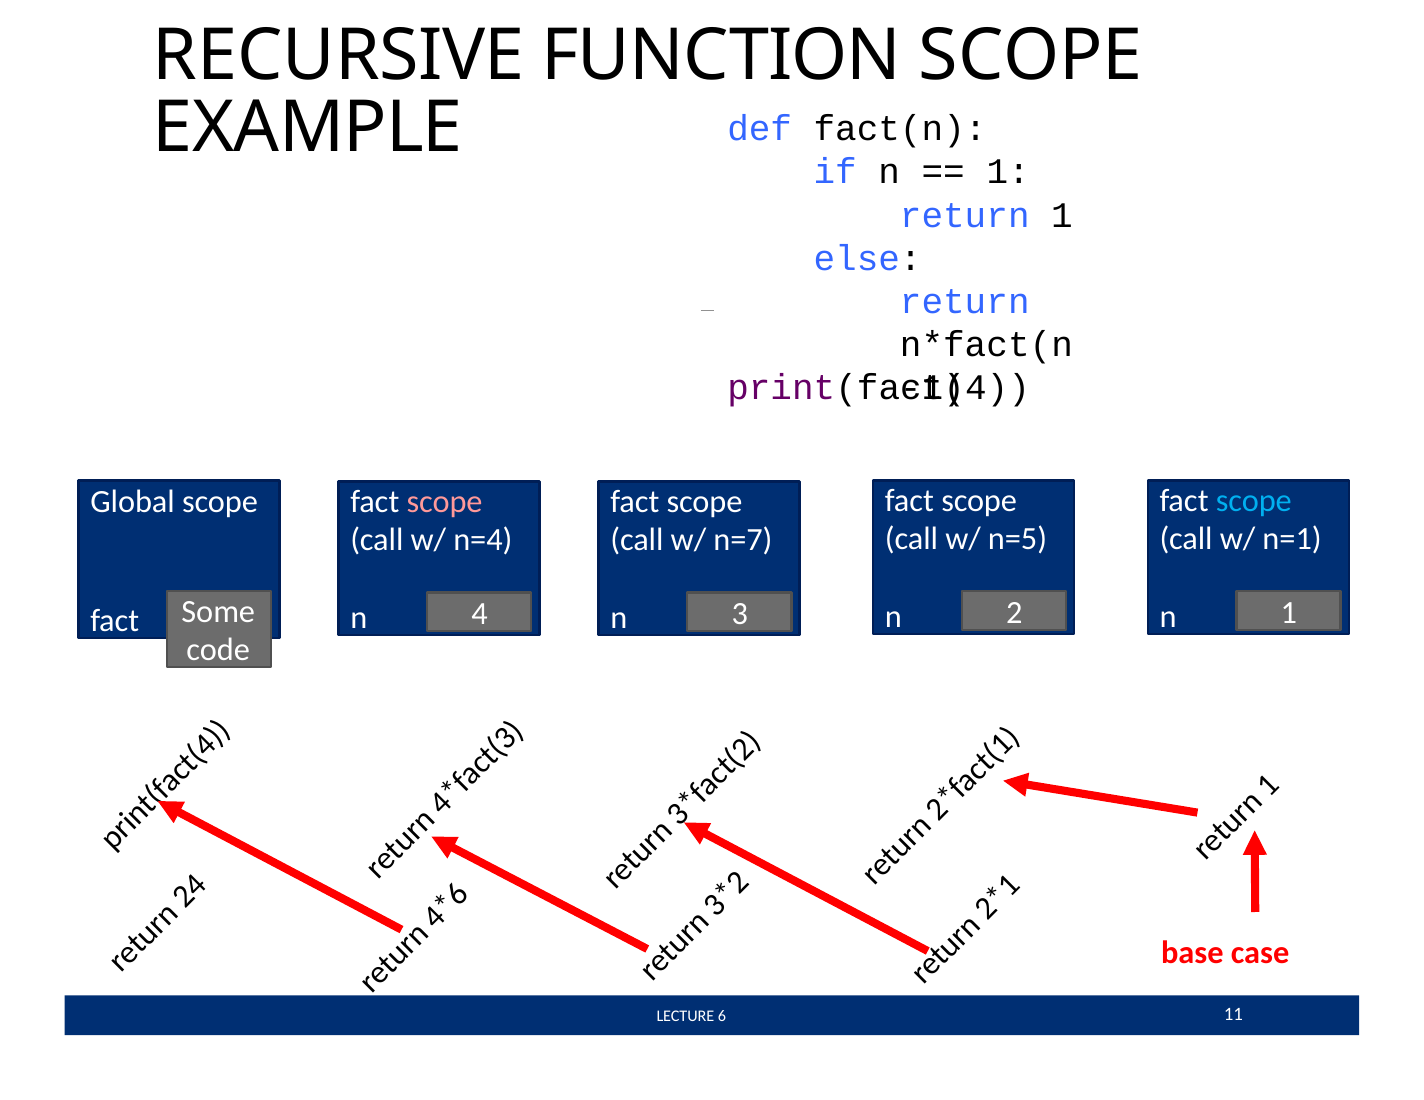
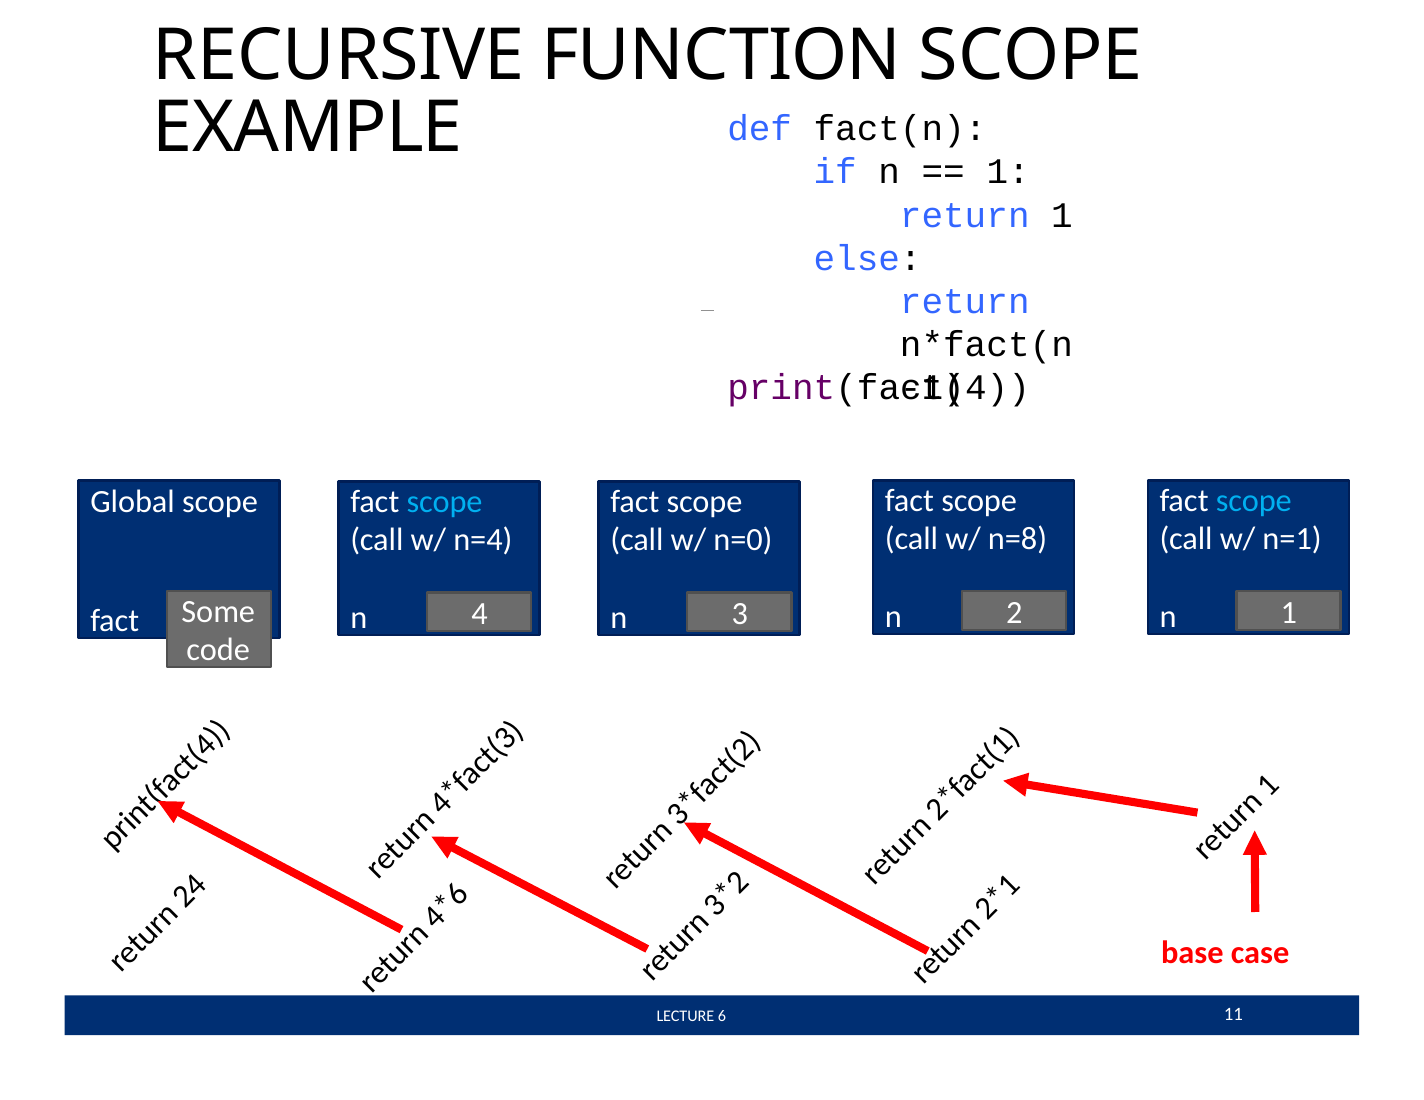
scope colour: pink -> light blue (445, 502)
n=5: n=5 -> n=8 (1017, 539)
n=7: n=7 -> n=0 (743, 540)
